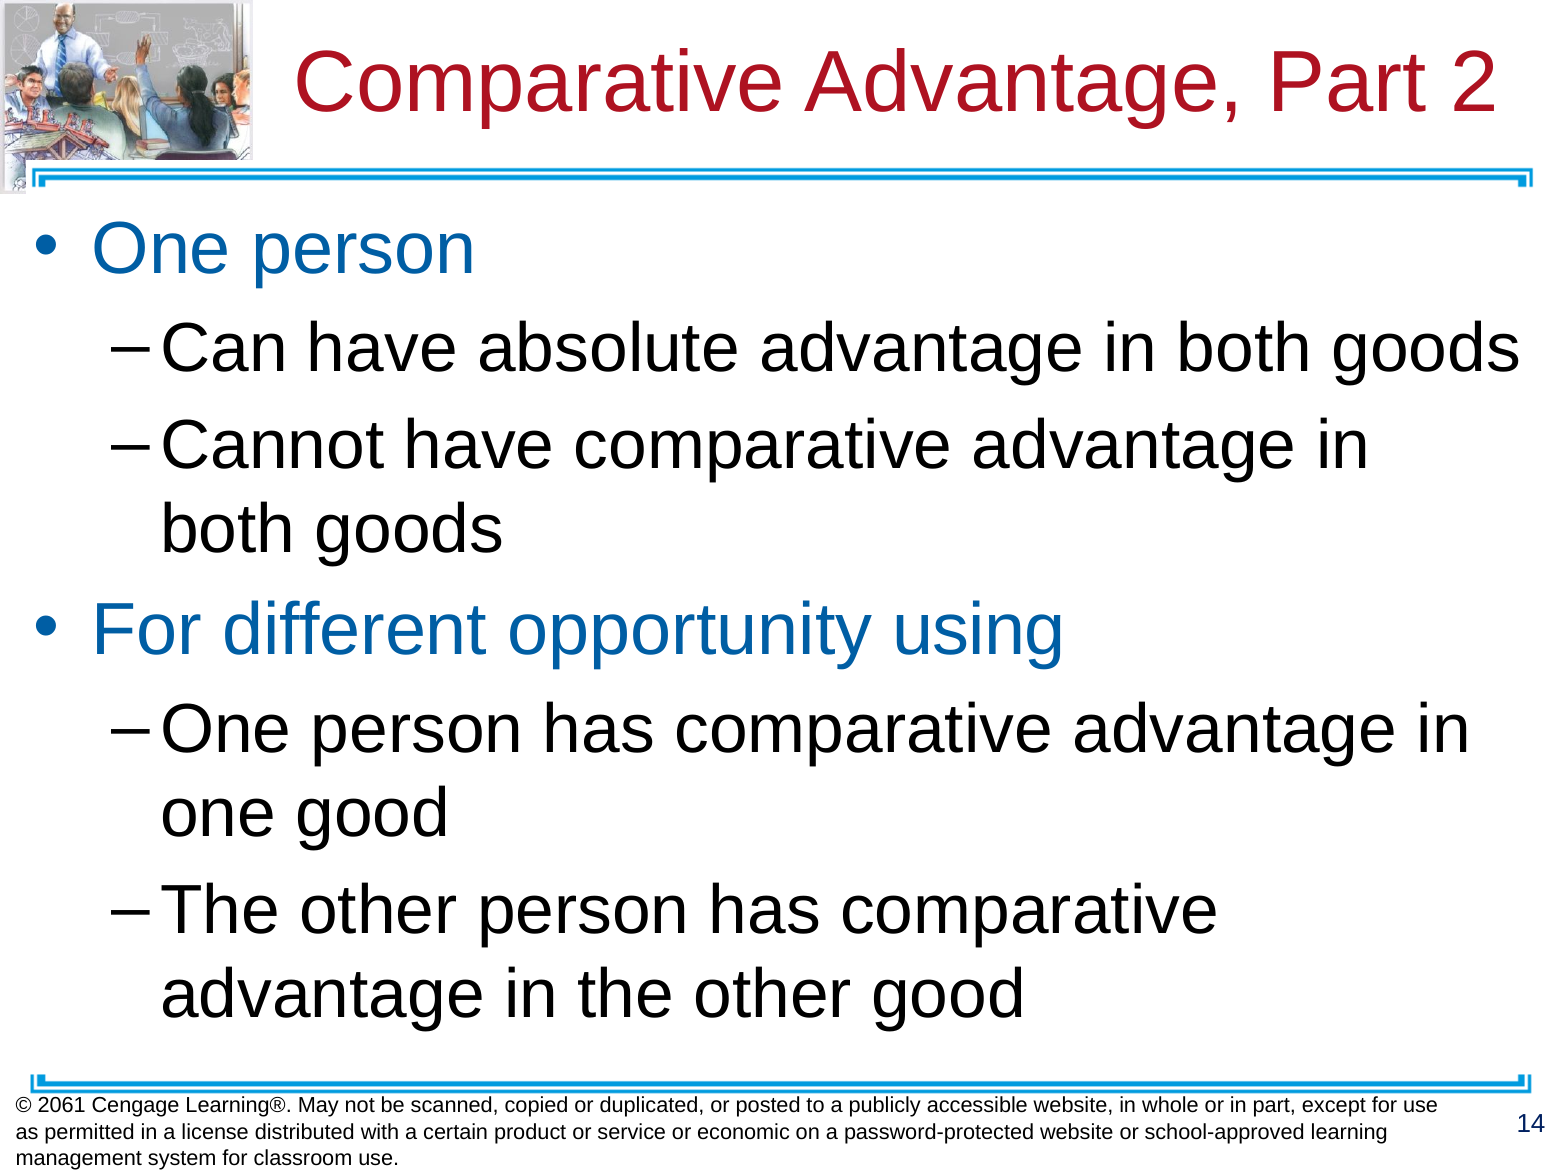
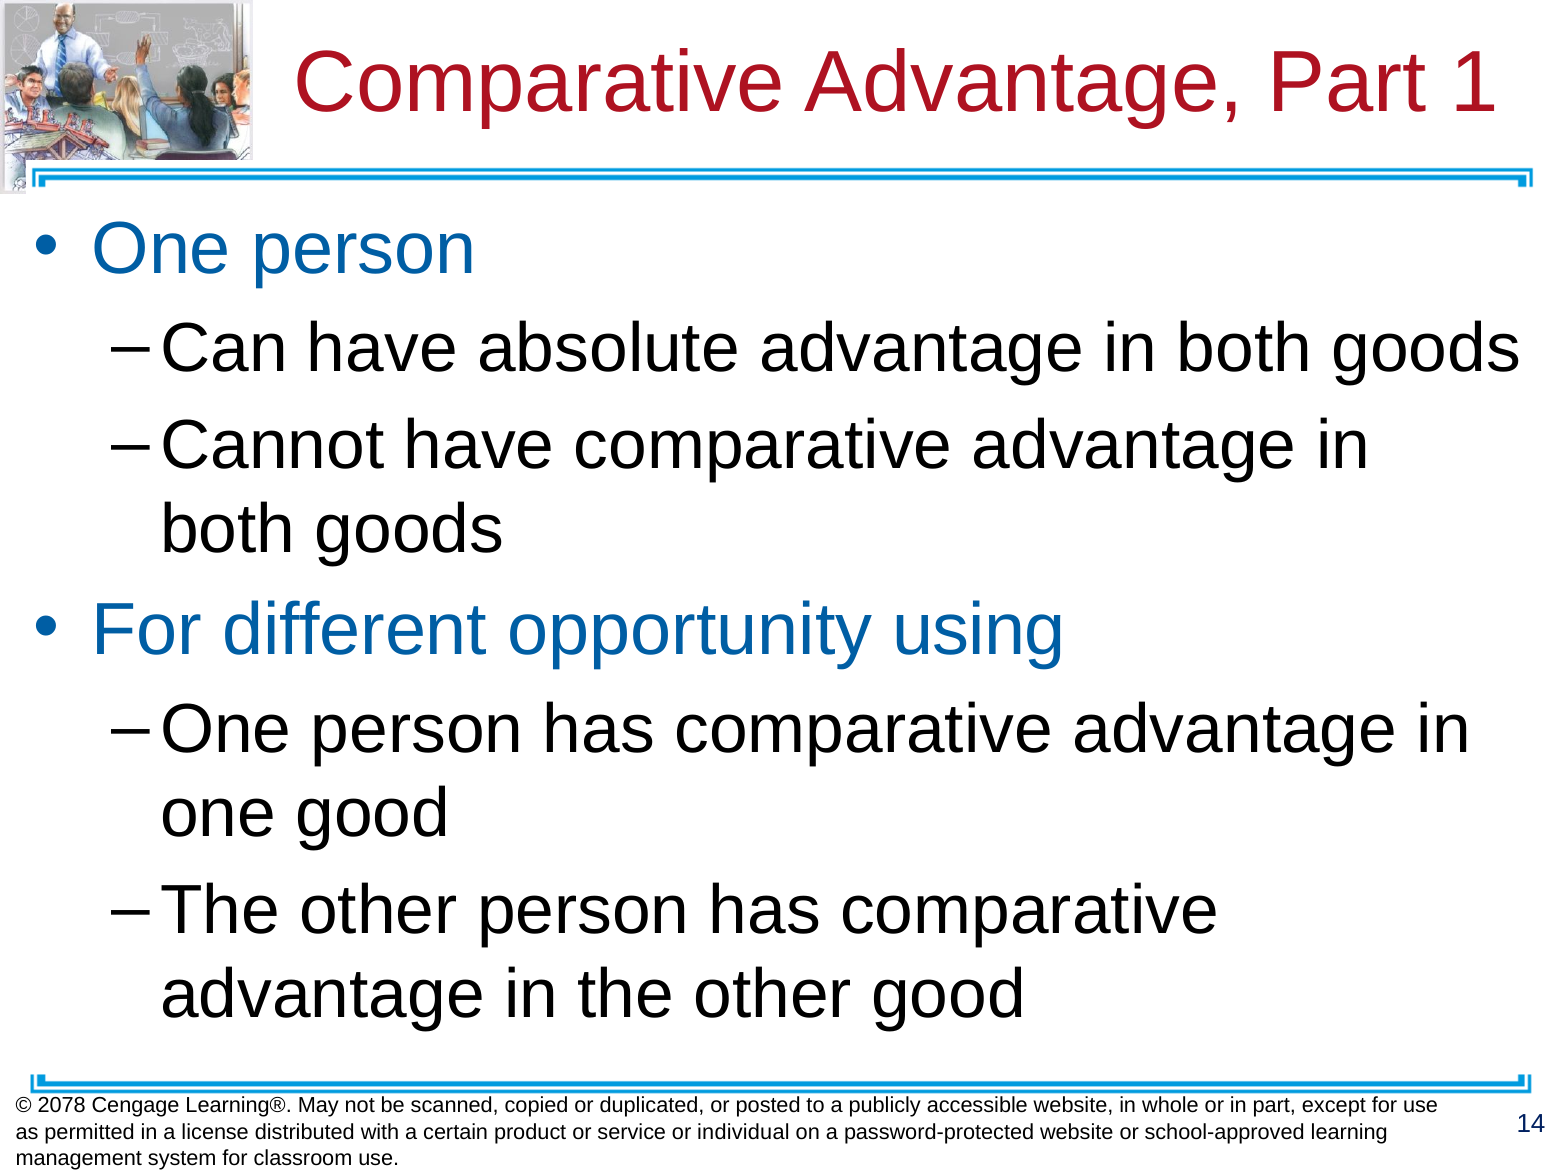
2: 2 -> 1 (1475, 83)
2061: 2061 -> 2078 (62, 1106)
economic: economic -> individual (743, 1132)
